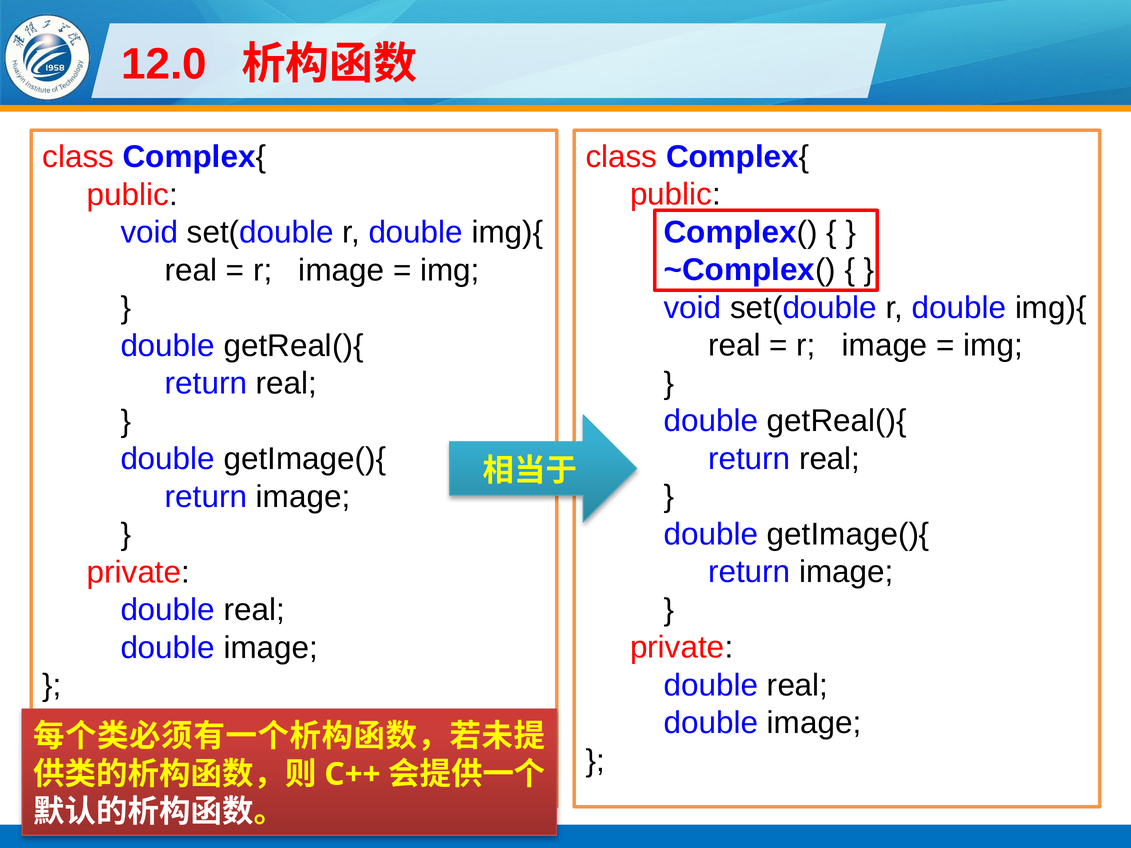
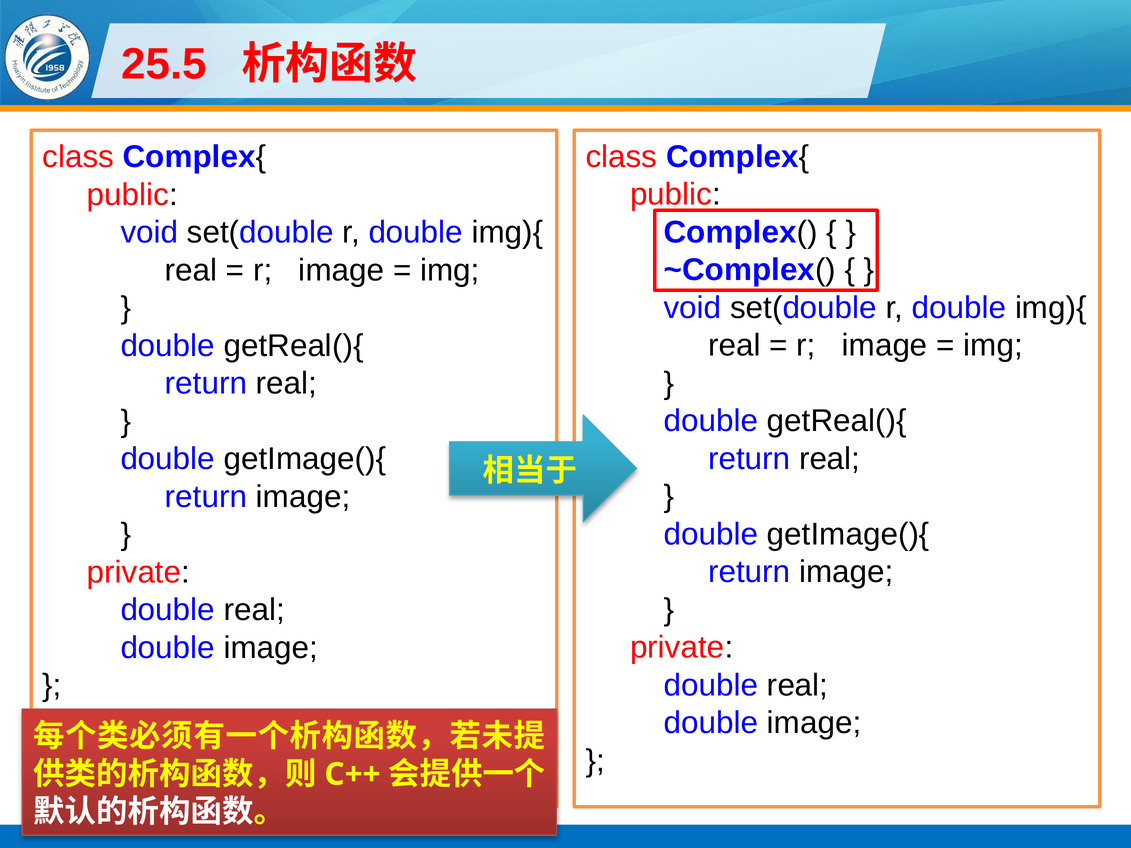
12.0: 12.0 -> 25.5 (164, 64)
